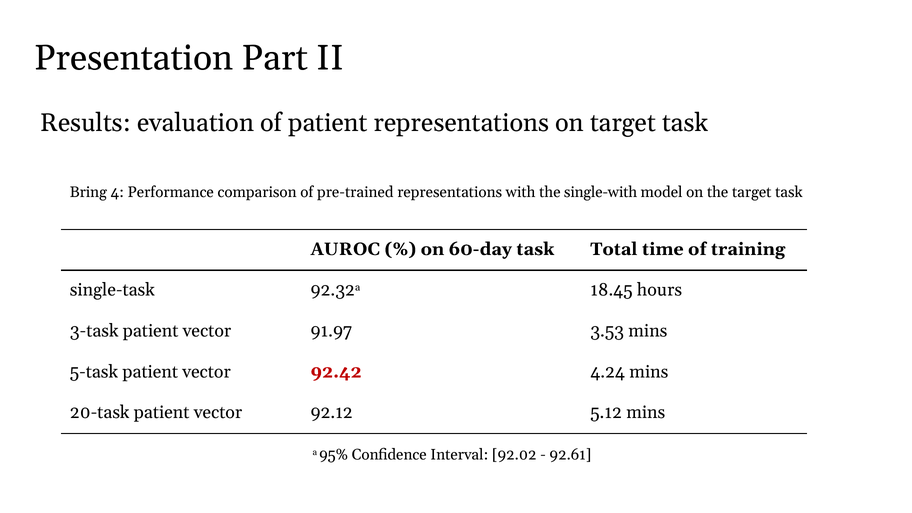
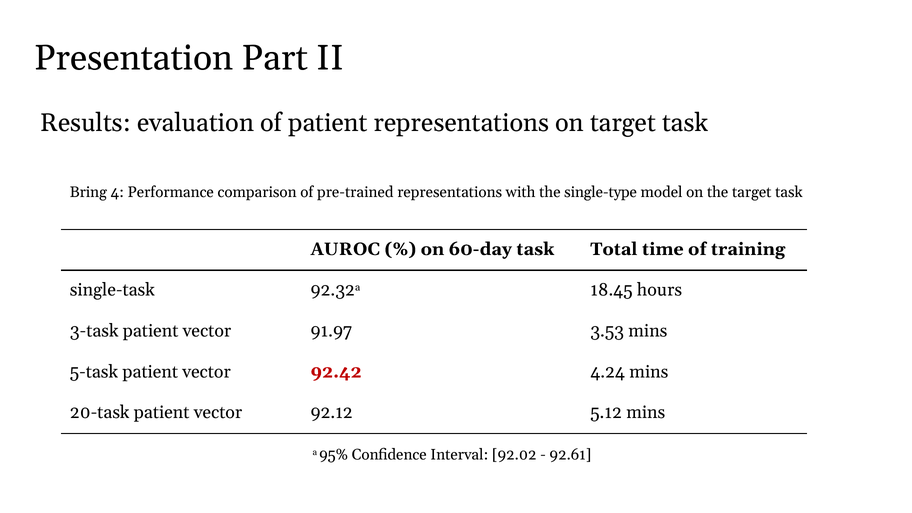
single-with: single-with -> single-type (601, 192)
